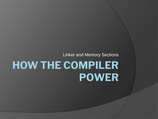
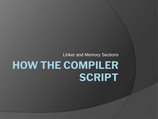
POWER: POWER -> SCRIPT (99, 77)
